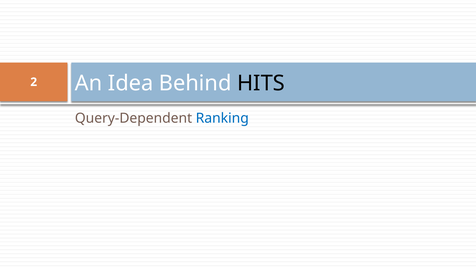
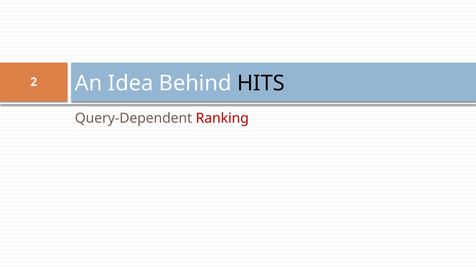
Ranking colour: blue -> red (222, 118)
